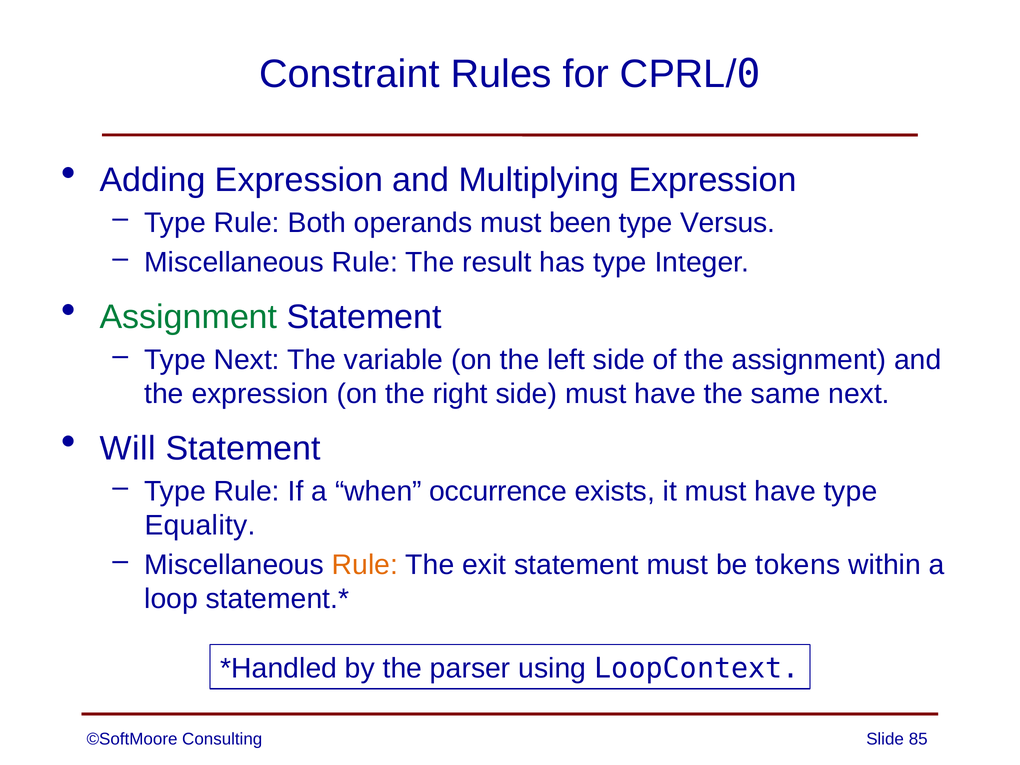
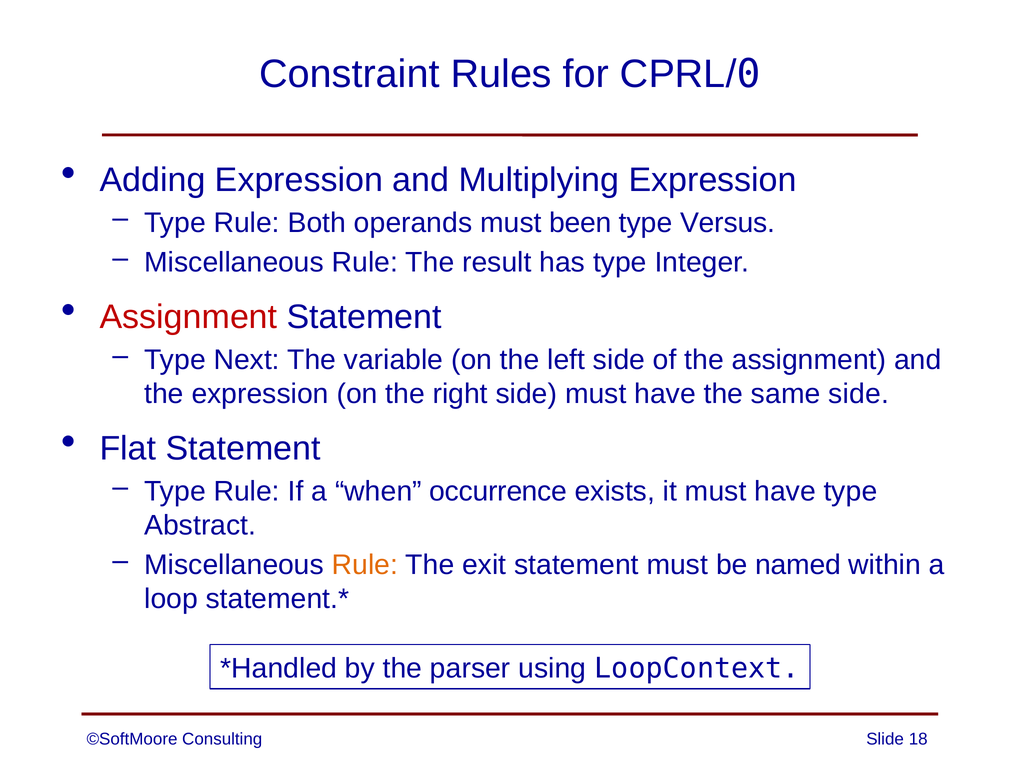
Assignment colour: green -> red (188, 317)
same next: next -> side (859, 394)
Will: Will -> Flat (128, 449)
Equality: Equality -> Abstract (200, 525)
tokens: tokens -> named (798, 565)
85: 85 -> 18 (918, 739)
